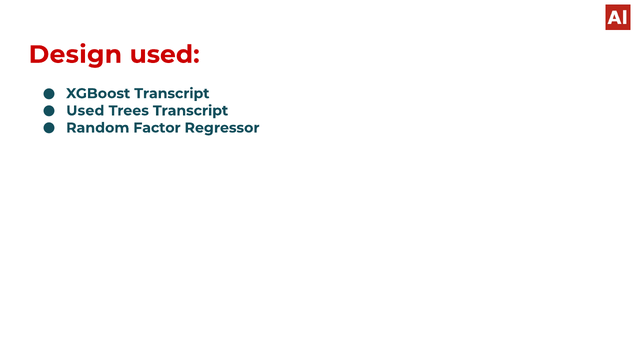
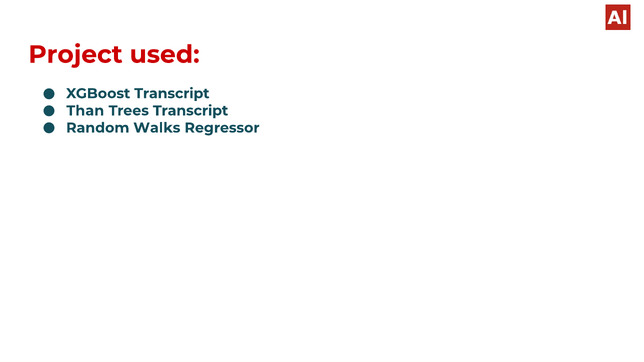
Design: Design -> Project (76, 55)
Used: Used -> Than (85, 111)
Factor: Factor -> Walks (157, 128)
